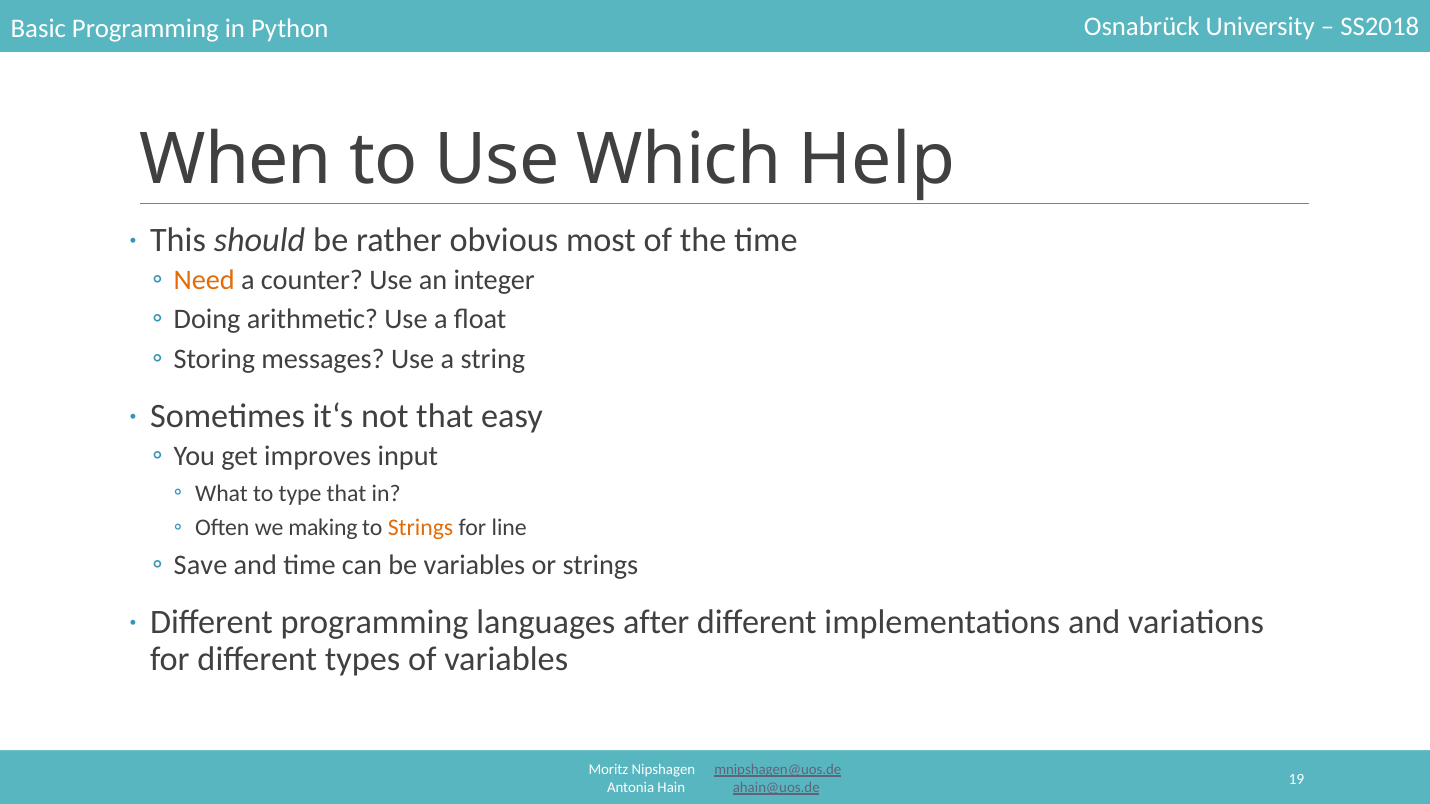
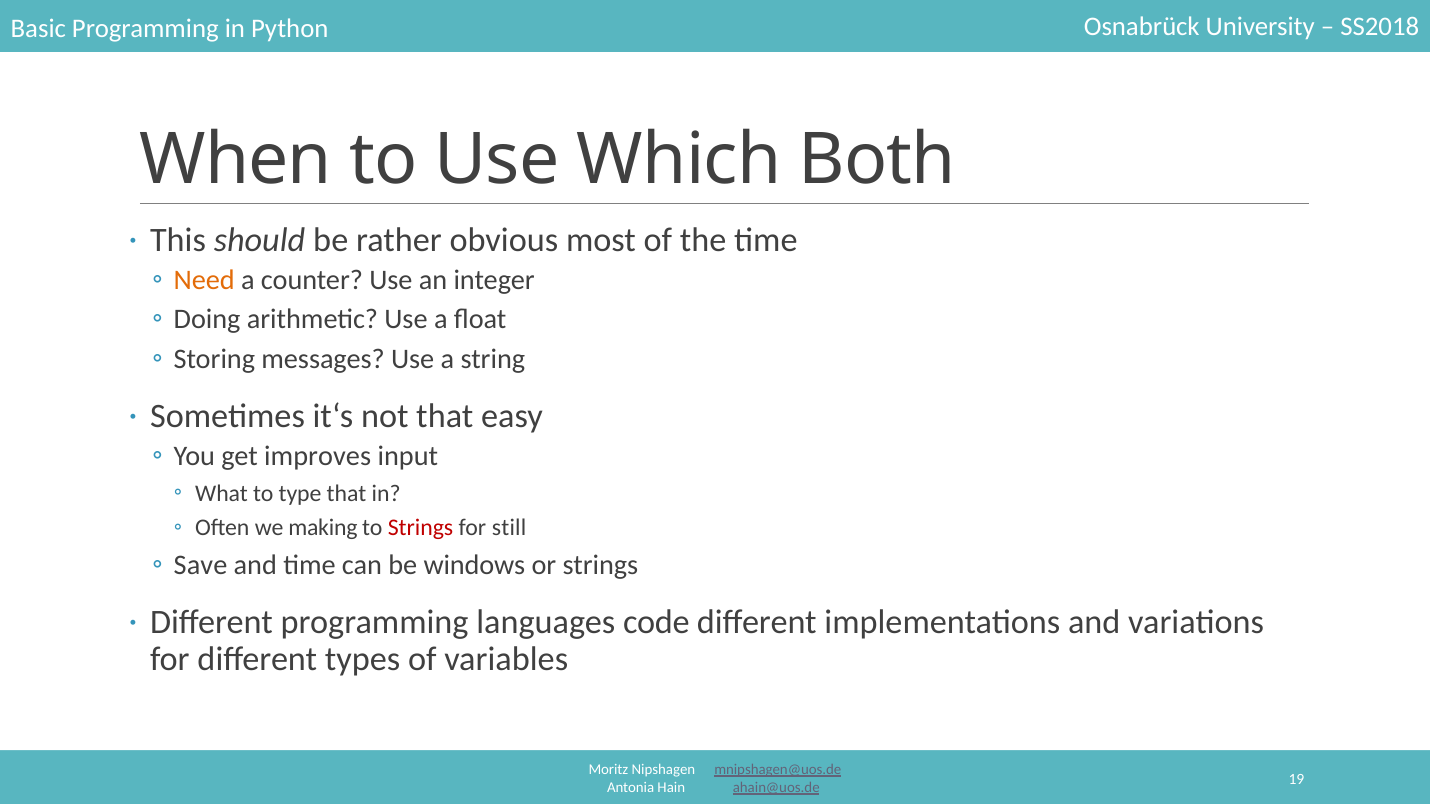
Help: Help -> Both (877, 160)
Strings colour: orange -> red (421, 528)
line: line -> still (509, 528)
be variables: variables -> windows (474, 565)
after: after -> code (656, 623)
